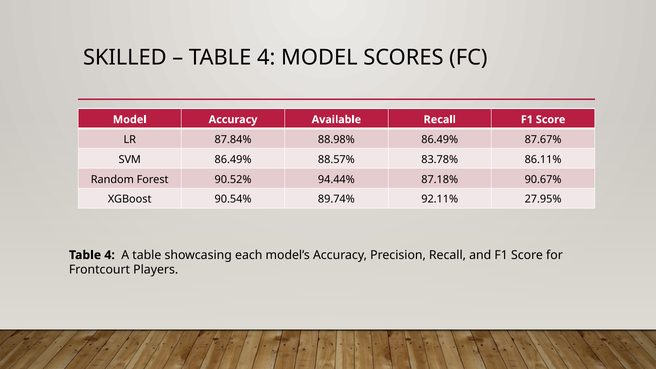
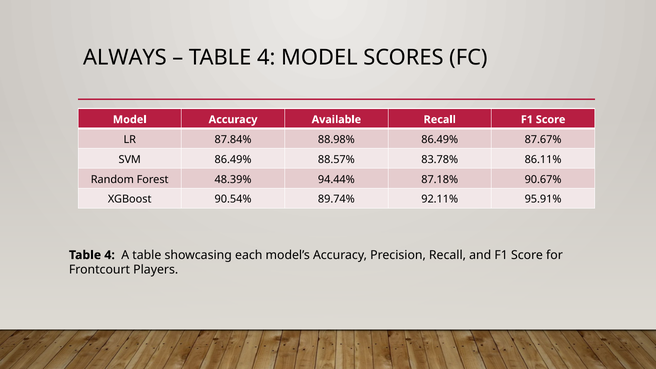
SKILLED: SKILLED -> ALWAYS (125, 57)
90.52%: 90.52% -> 48.39% (233, 179)
27.95%: 27.95% -> 95.91% (543, 199)
